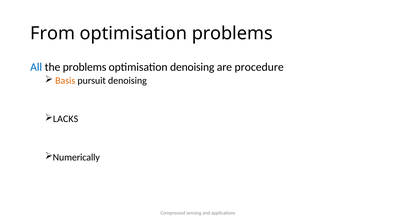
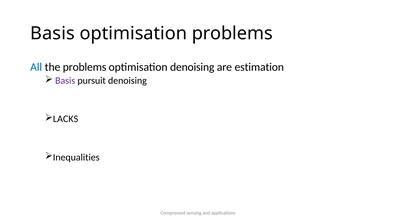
From: From -> Basis (53, 33)
procedure: procedure -> estimation (259, 67)
Basis colour: orange -> purple (65, 81)
Numerically: Numerically -> Inequalities (76, 157)
